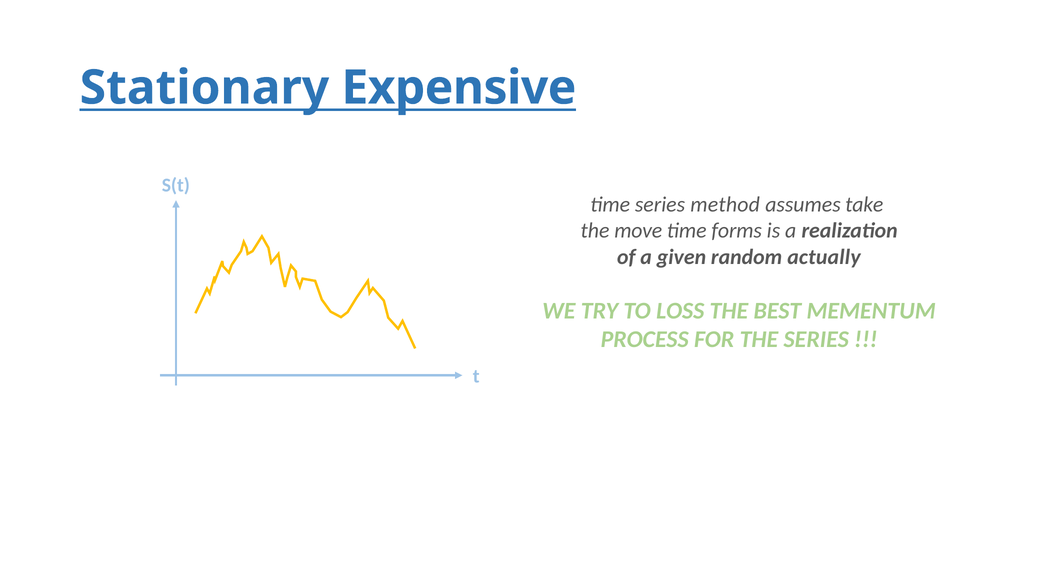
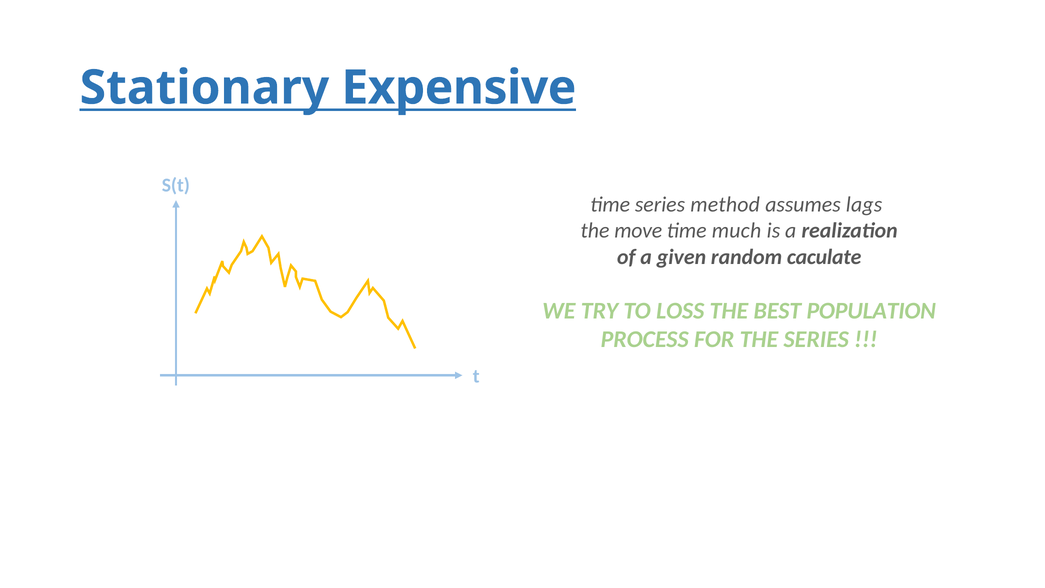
take: take -> lags (864, 205)
forms: forms -> much (737, 231)
actually: actually -> caculate (824, 257)
MEMENTUM: MEMENTUM -> POPULATION (871, 311)
